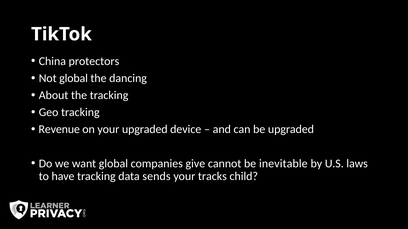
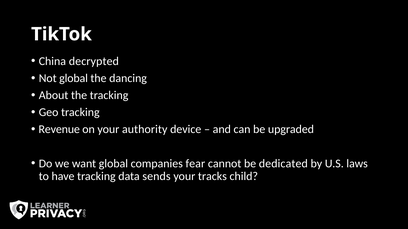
protectors: protectors -> decrypted (94, 61)
your upgraded: upgraded -> authority (145, 130)
give: give -> fear (195, 164)
inevitable: inevitable -> dedicated (283, 164)
